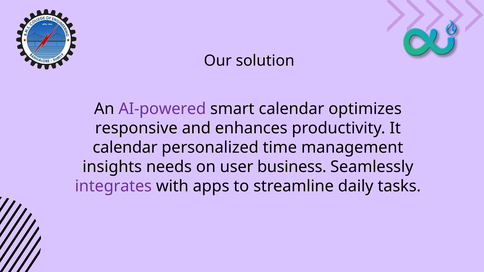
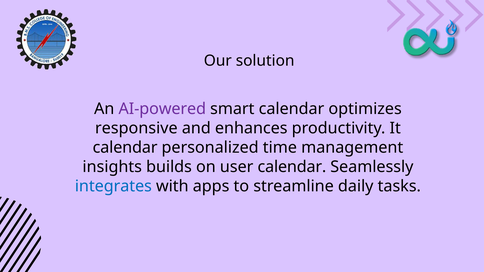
needs: needs -> builds (169, 167)
user business: business -> calendar (292, 167)
integrates colour: purple -> blue (113, 186)
